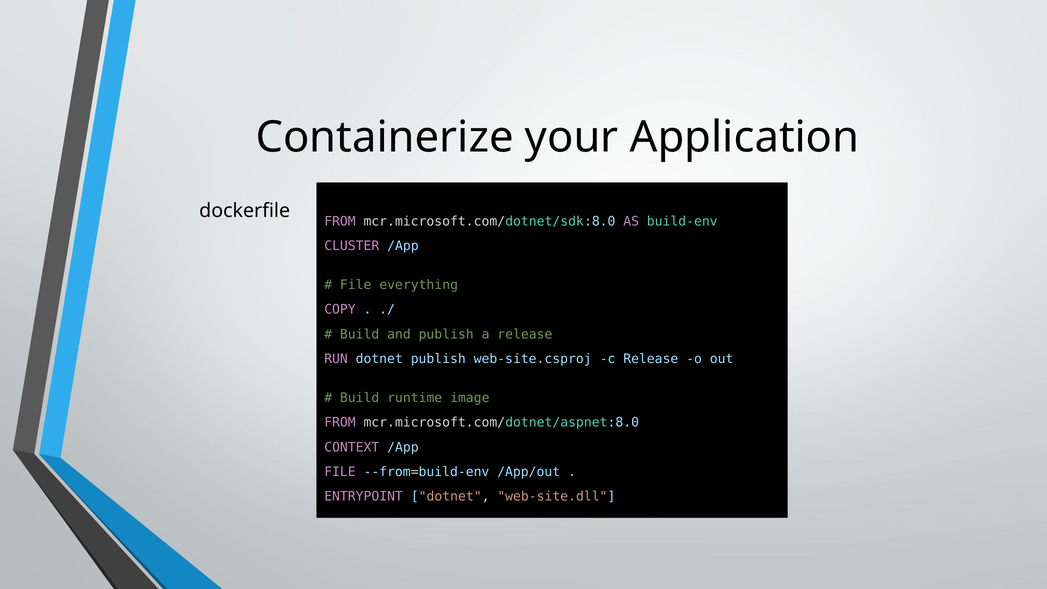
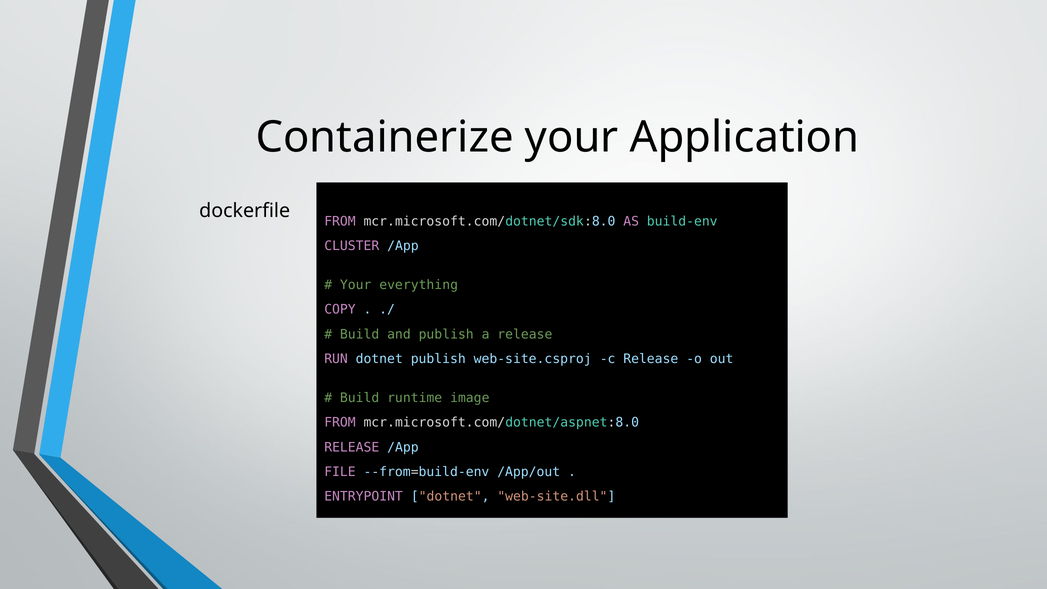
File: File -> Your (356, 285)
CONTEXT: CONTEXT -> RELEASE (352, 447)
